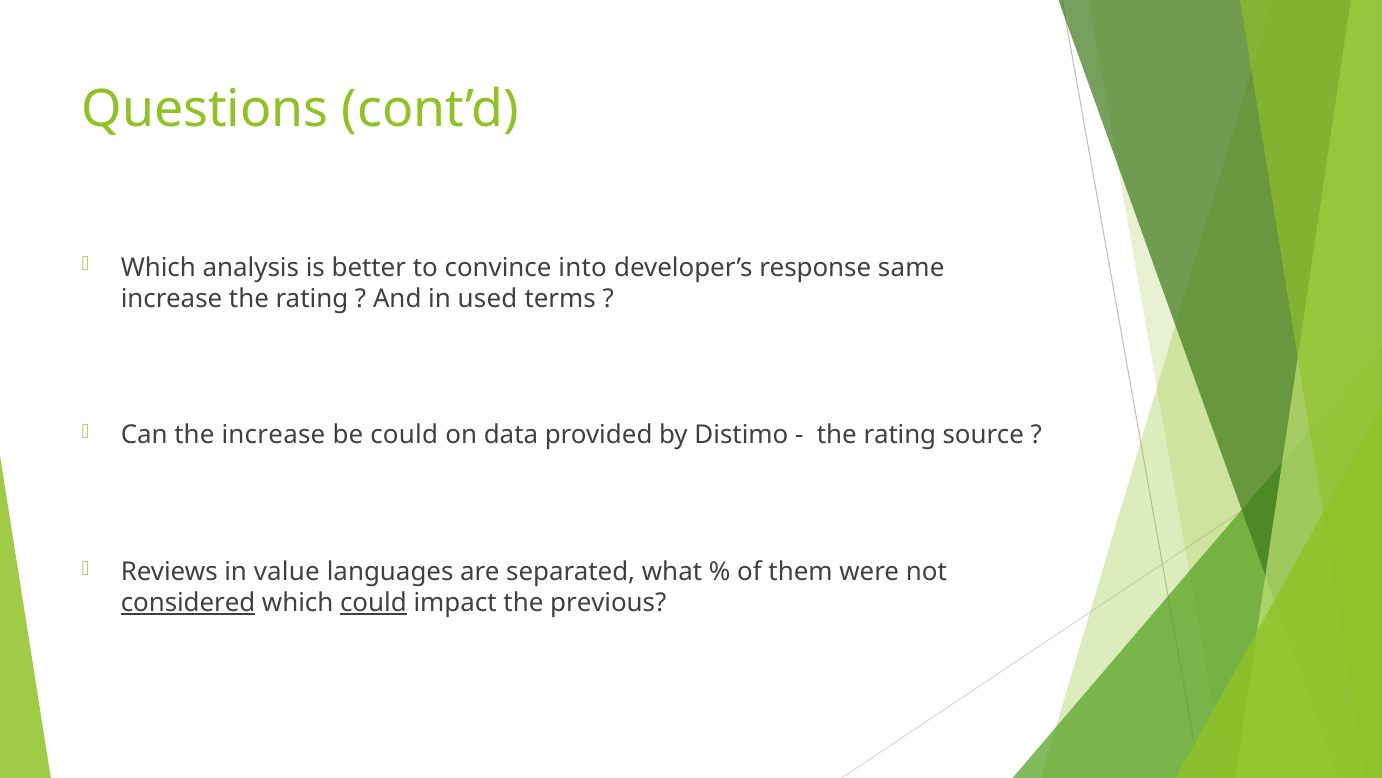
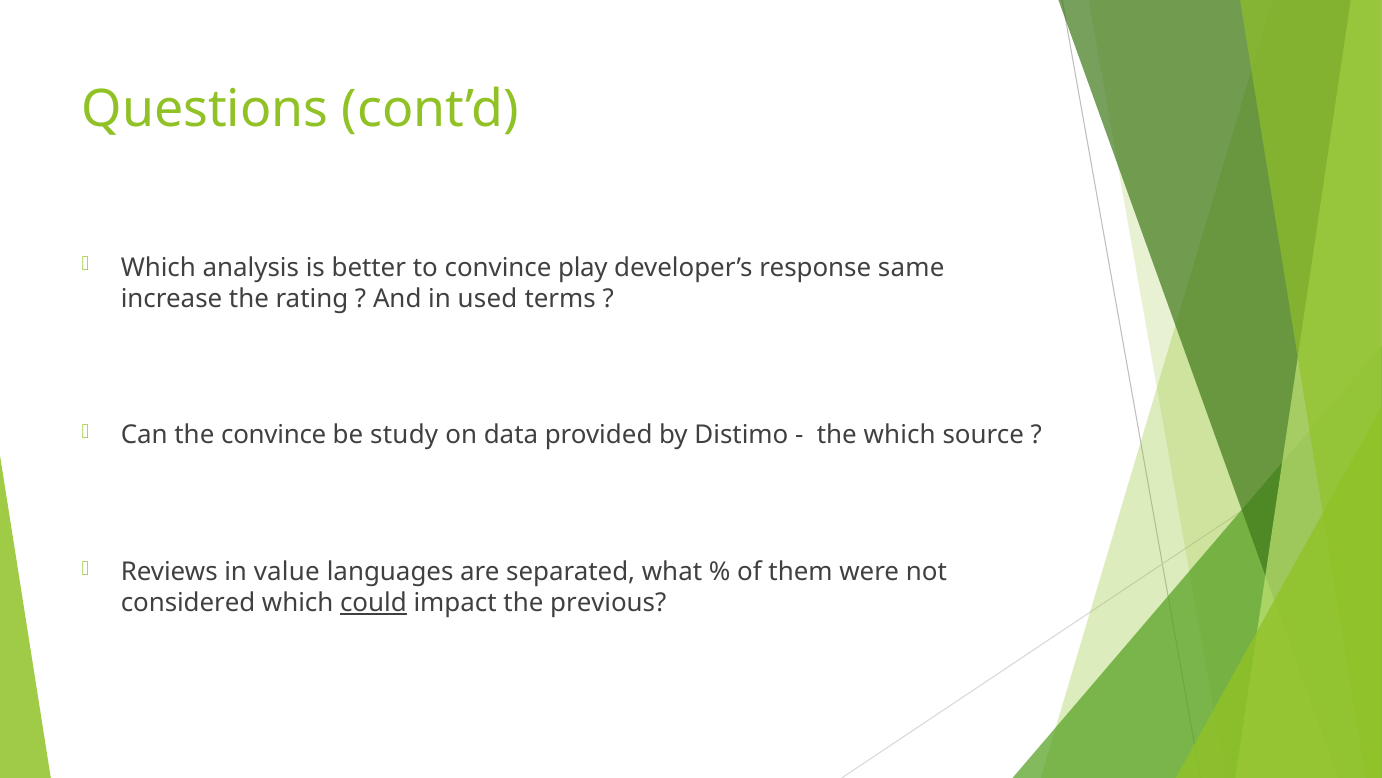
into: into -> play (583, 267)
the increase: increase -> convince (274, 435)
be could: could -> study (404, 435)
rating: rating -> which (900, 435)
considered underline: present -> none (188, 603)
